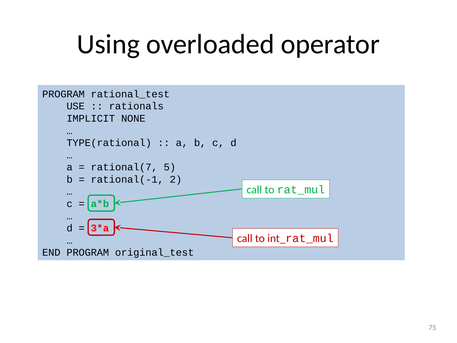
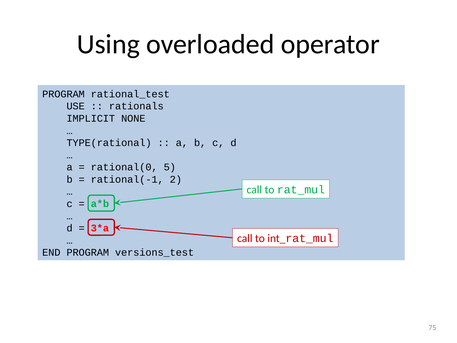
rational(7: rational(7 -> rational(0 (124, 167)
original_test: original_test -> versions_test (155, 252)
